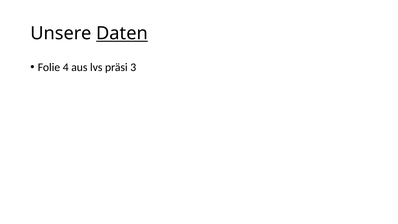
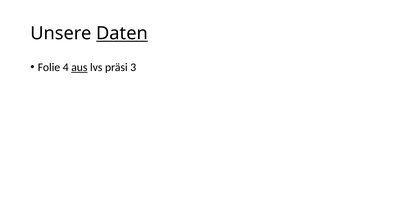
aus underline: none -> present (79, 67)
